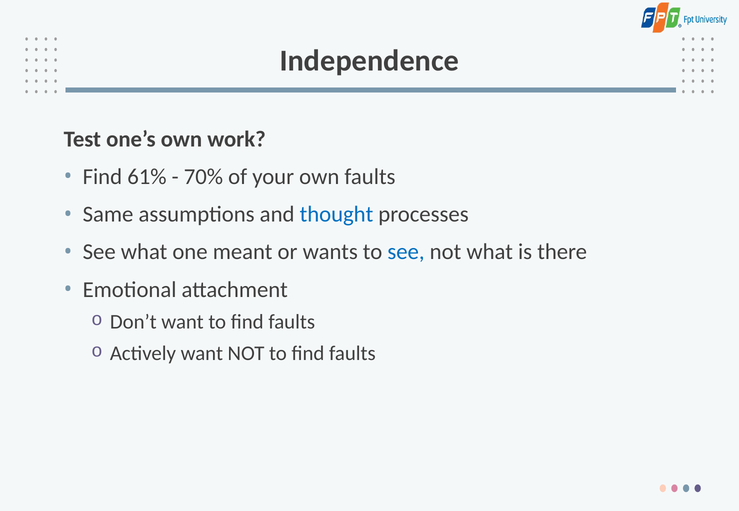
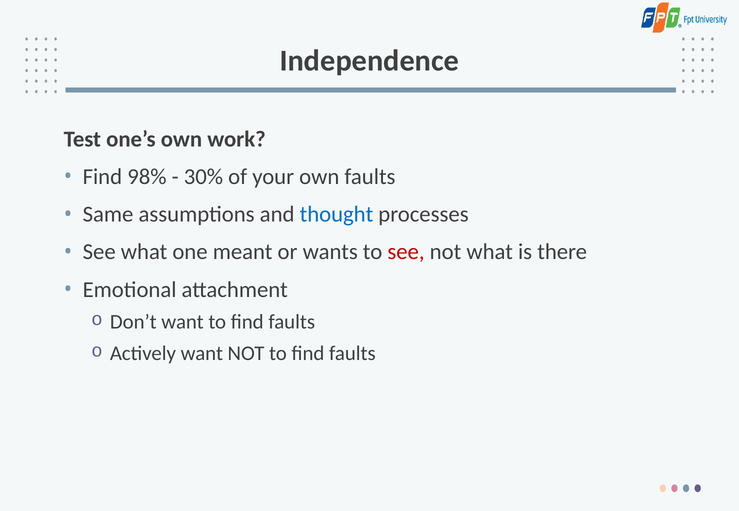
61%: 61% -> 98% (147, 177)
70%: 70% -> 30% (203, 177)
see colour: blue -> red (406, 252)
